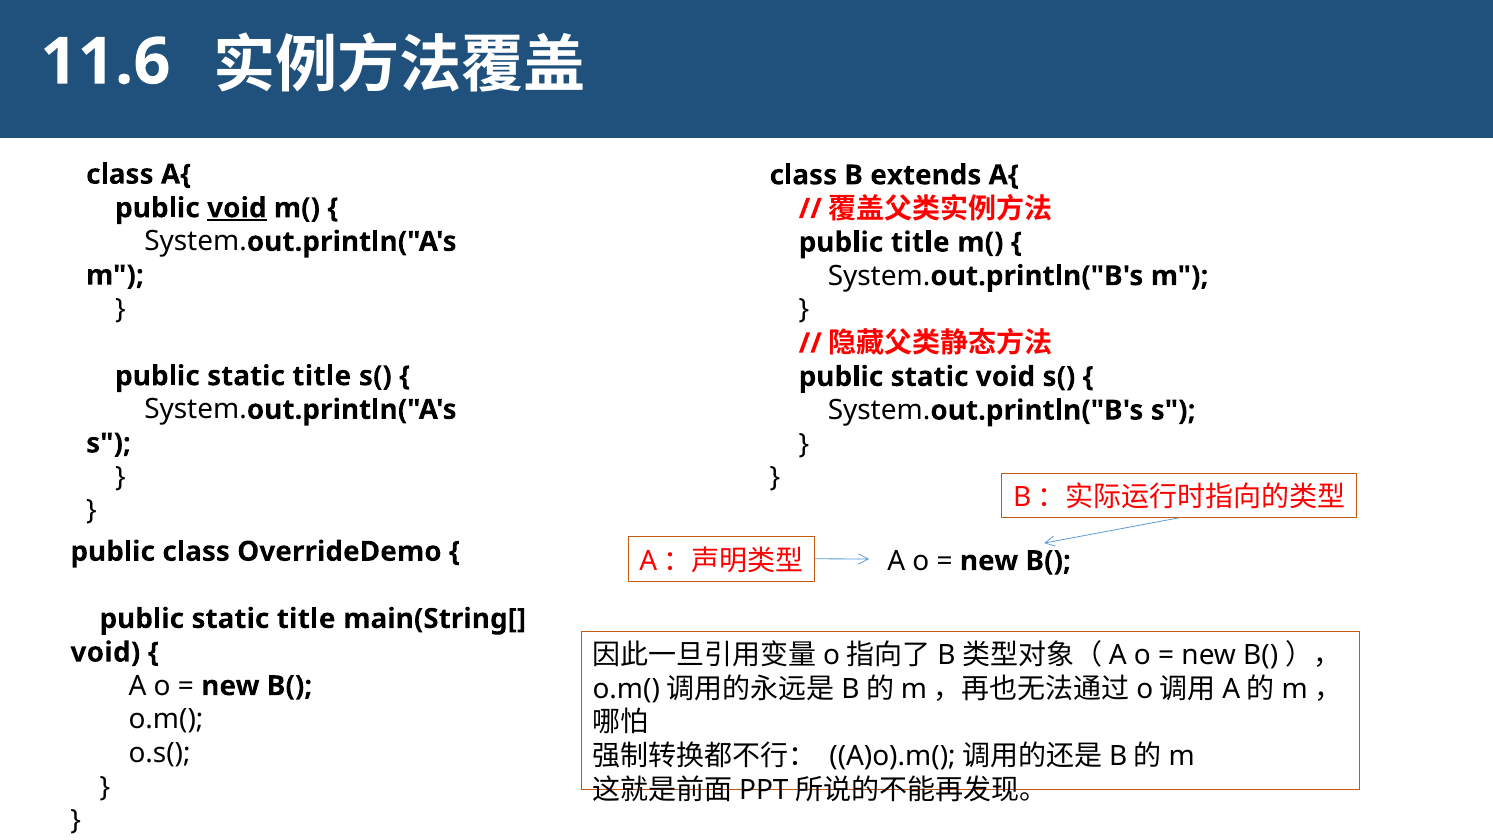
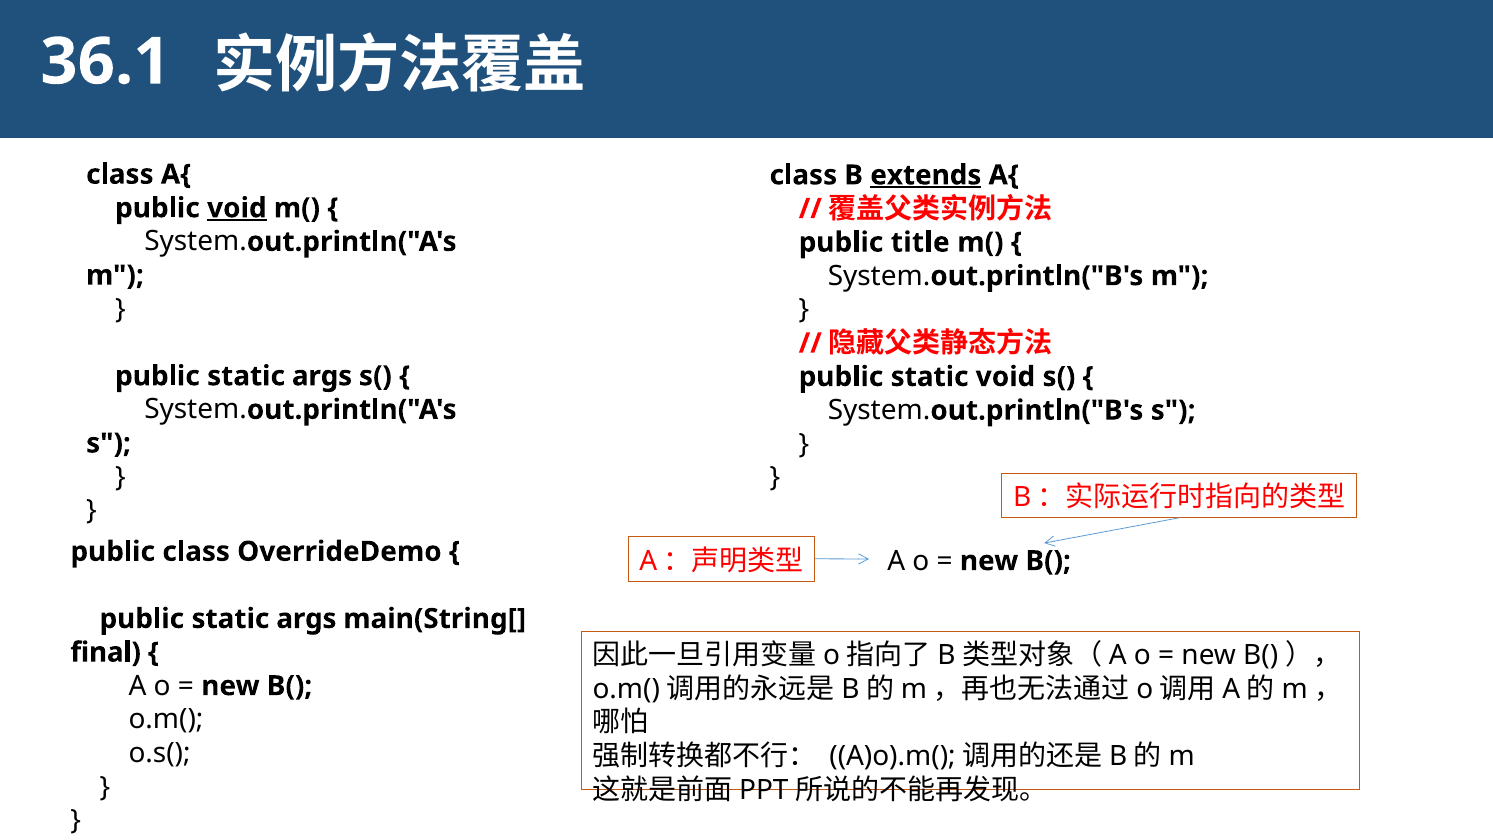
11.6: 11.6 -> 36.1 (105, 62)
extends underline: none -> present (926, 175)
title: title -> args (322, 376)
title: title -> args (306, 619)
void: void -> final (106, 652)
